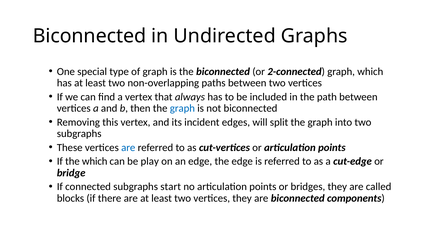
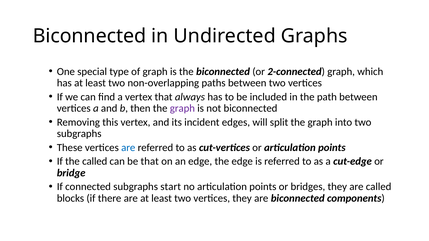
graph colour: blue -> purple (182, 109)
the which: which -> called (95, 162)
be play: play -> that (150, 162)
